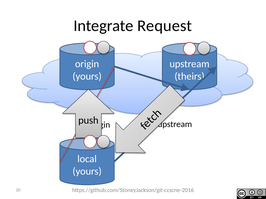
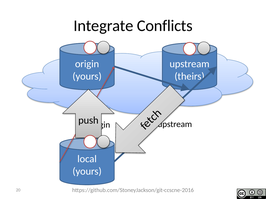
Request: Request -> Conflicts (165, 26)
